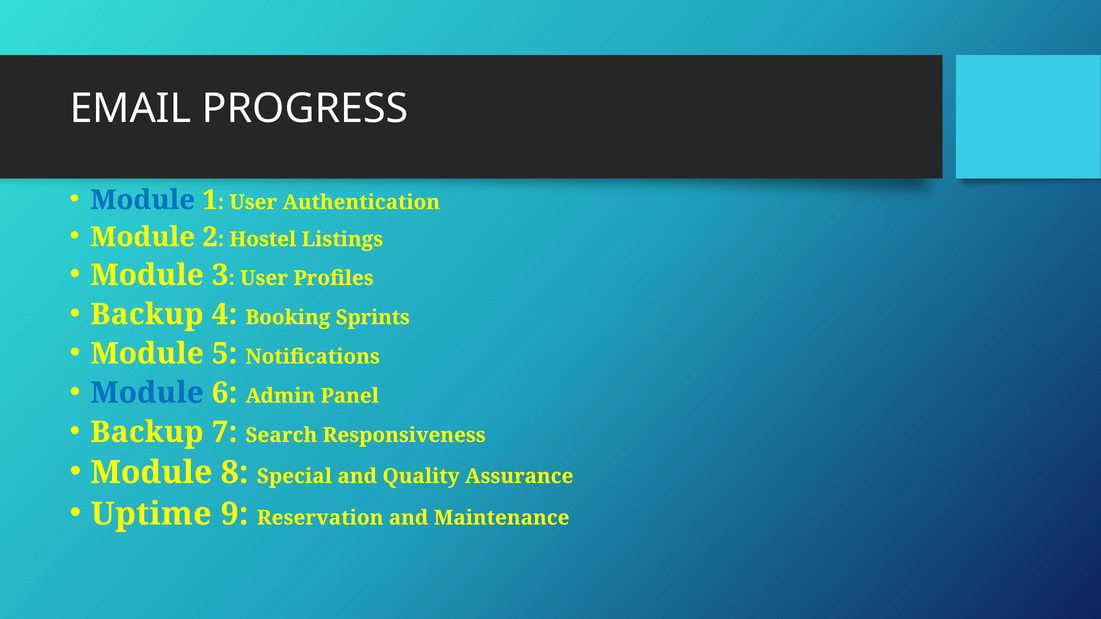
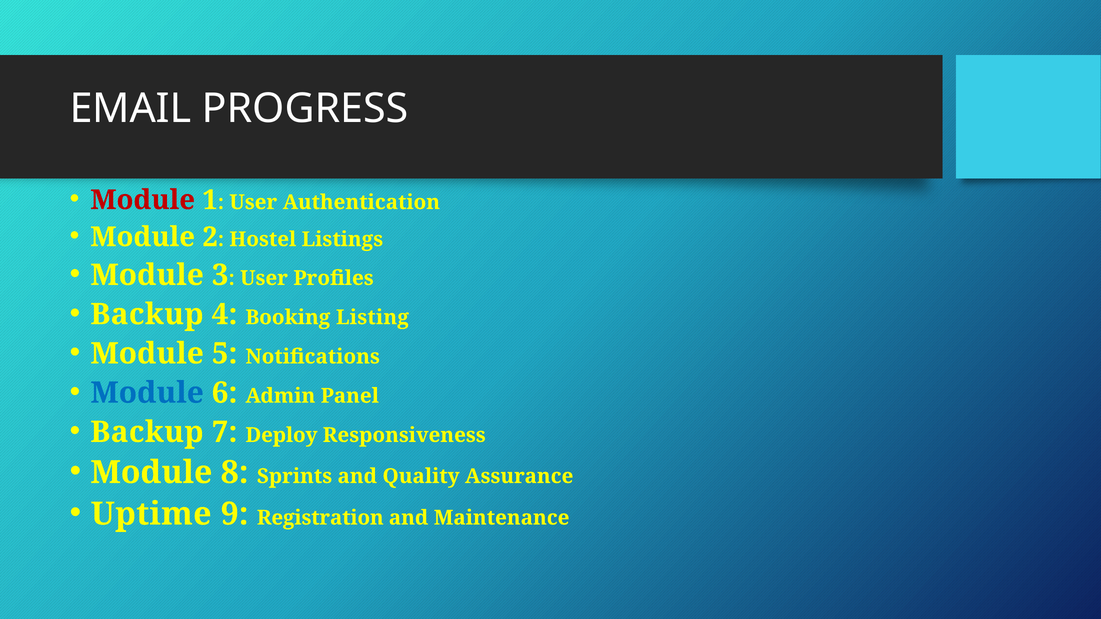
Module colour: blue -> red (143, 200)
Sprints: Sprints -> Listing (372, 318)
Search: Search -> Deploy (281, 435)
Special: Special -> Sprints (294, 476)
Reservation: Reservation -> Registration (320, 518)
